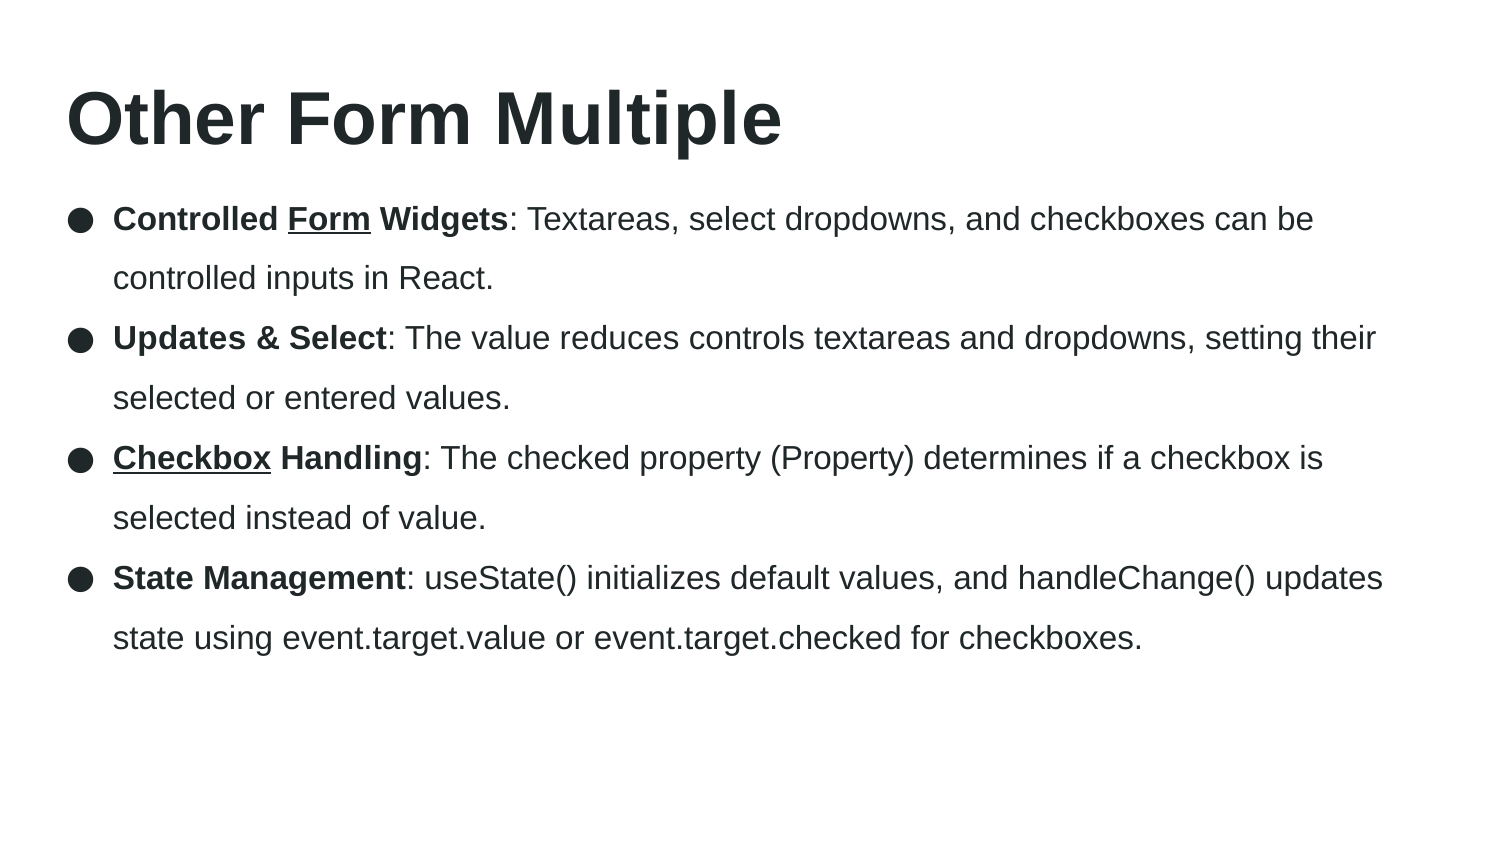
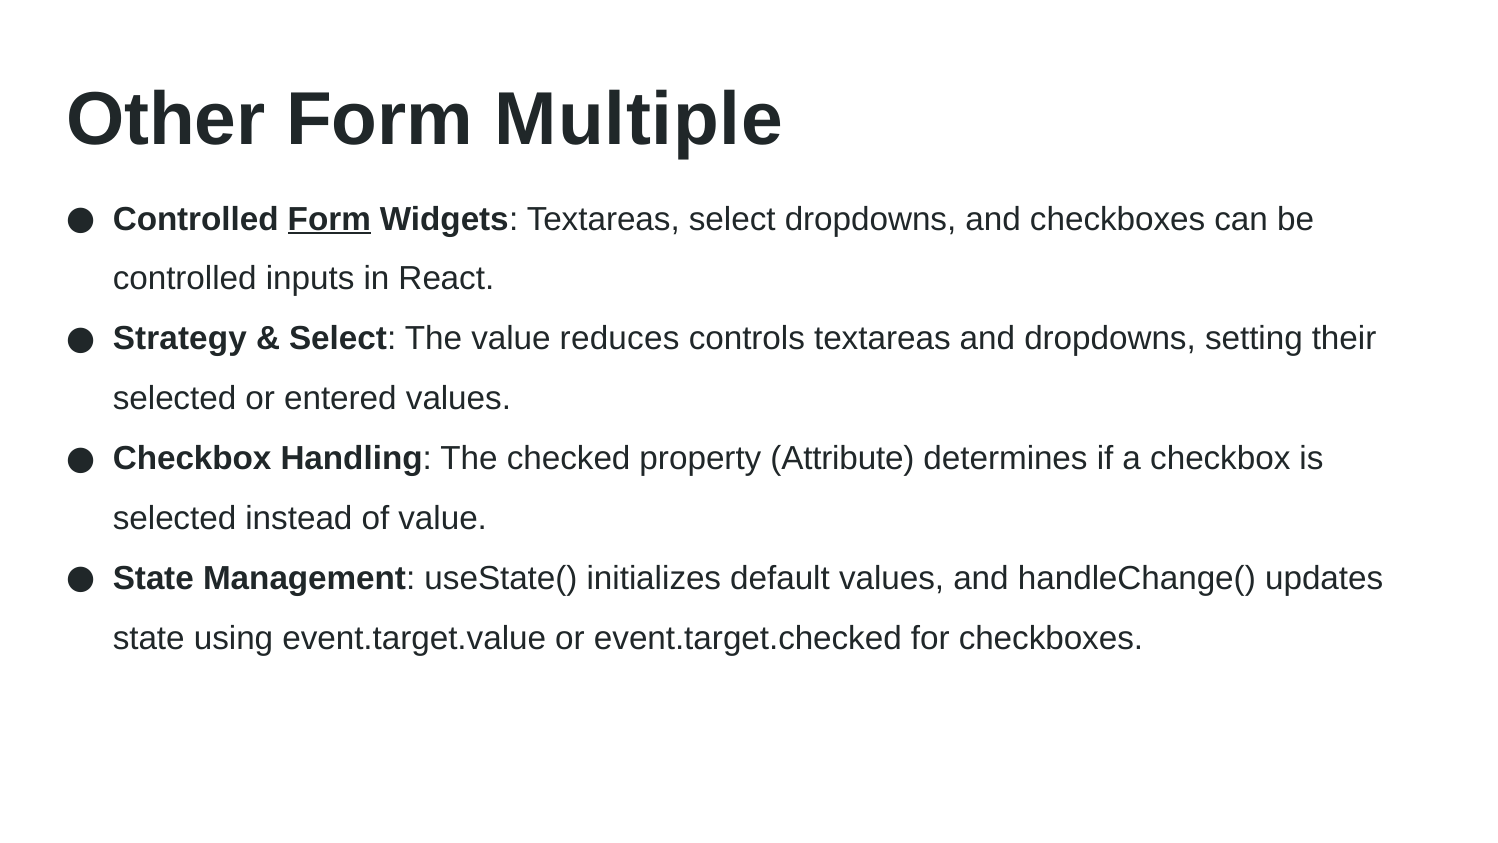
Updates: Updates -> Strategy (180, 339)
Checkbox underline: present -> none (192, 458)
property Property: Property -> Attribute (842, 458)
